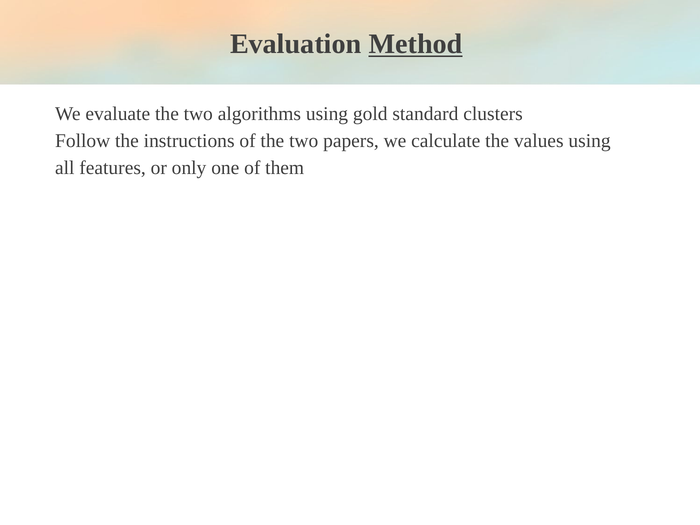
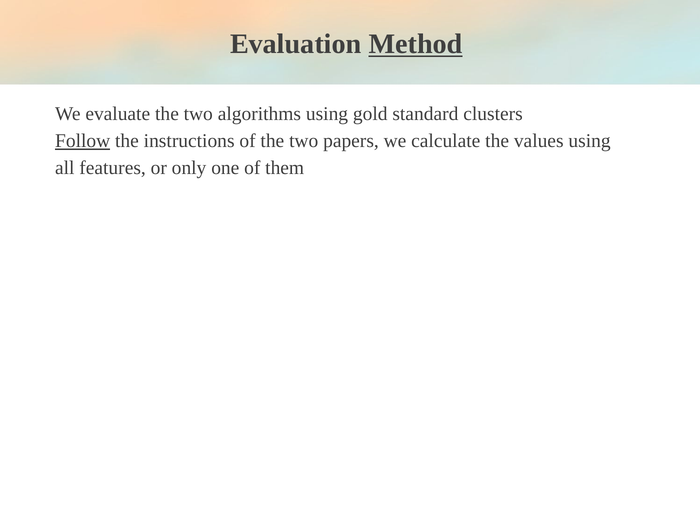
Follow underline: none -> present (83, 141)
